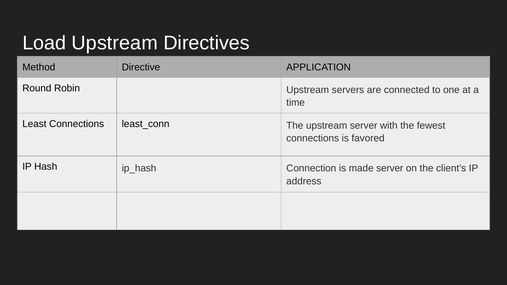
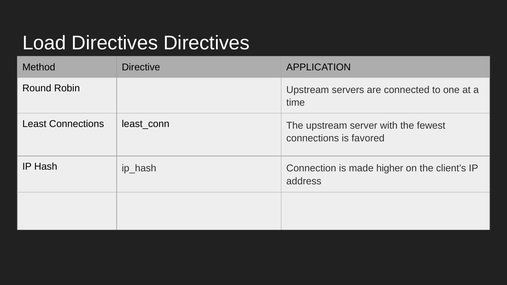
Load Upstream: Upstream -> Directives (115, 43)
made server: server -> higher (390, 169)
